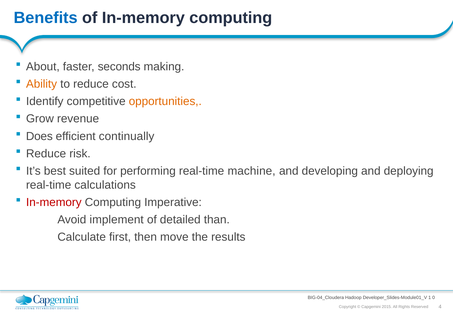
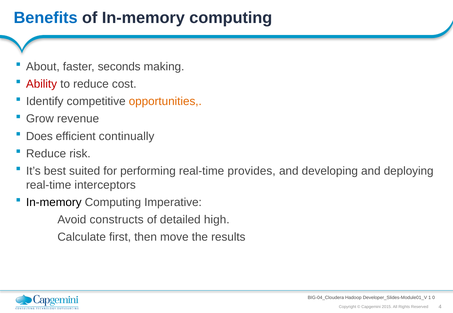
Ability colour: orange -> red (42, 84)
machine: machine -> provides (252, 171)
calculations: calculations -> interceptors (105, 185)
In-memory colour: red -> black (54, 203)
implement: implement -> constructs (117, 220)
than: than -> high (217, 220)
